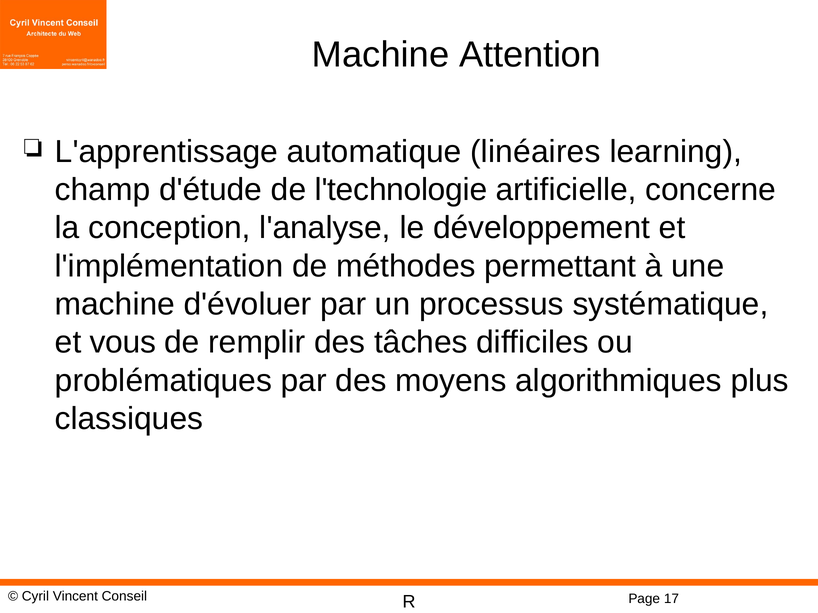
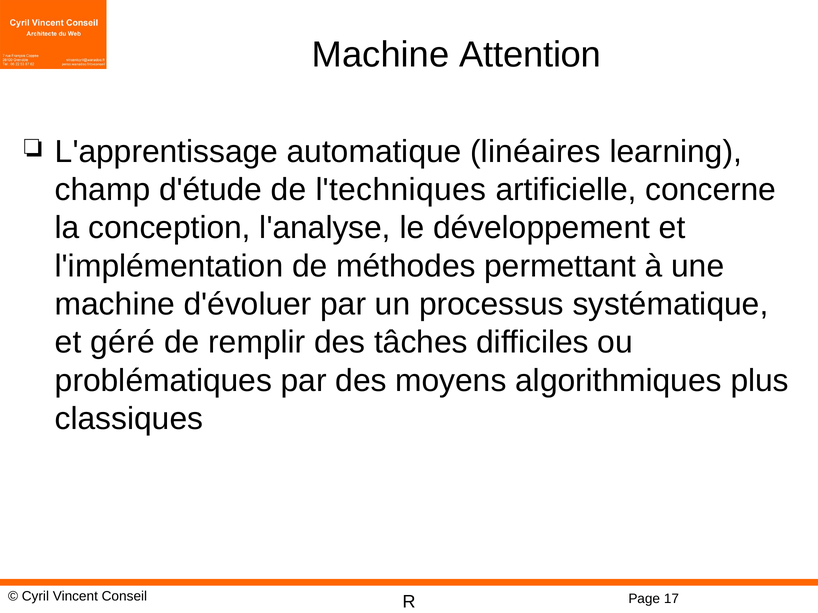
l'technologie: l'technologie -> l'techniques (401, 190)
vous: vous -> géré (123, 343)
